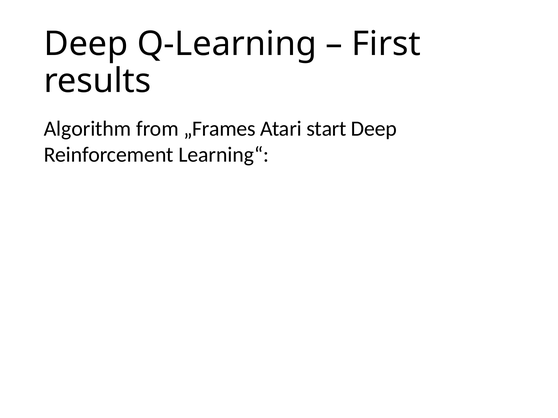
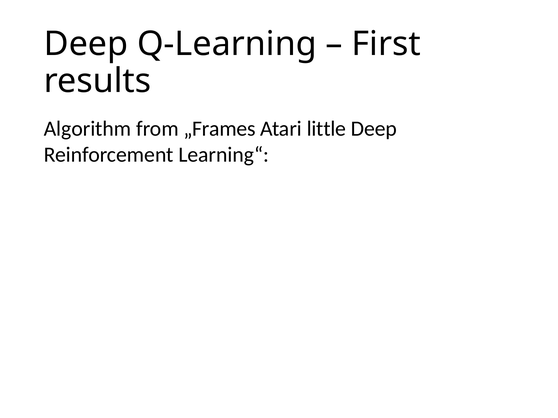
start: start -> little (326, 129)
